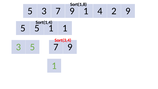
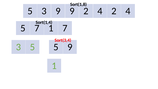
3 7: 7 -> 9 (58, 11)
1: 1 -> 2 (86, 11)
4 2 9: 9 -> 4 (128, 11)
5 5: 5 -> 7 (37, 28)
1 1: 1 -> 7 (65, 28)
5 7: 7 -> 5 (56, 47)
